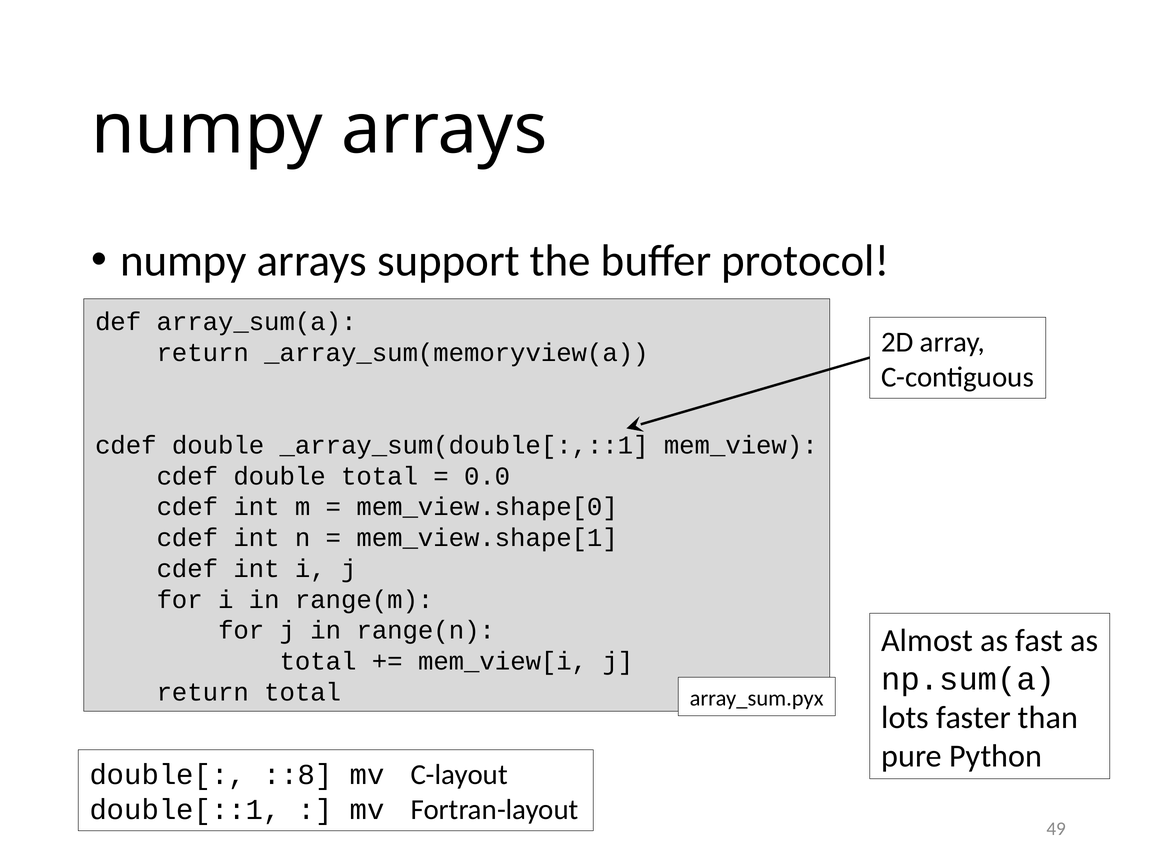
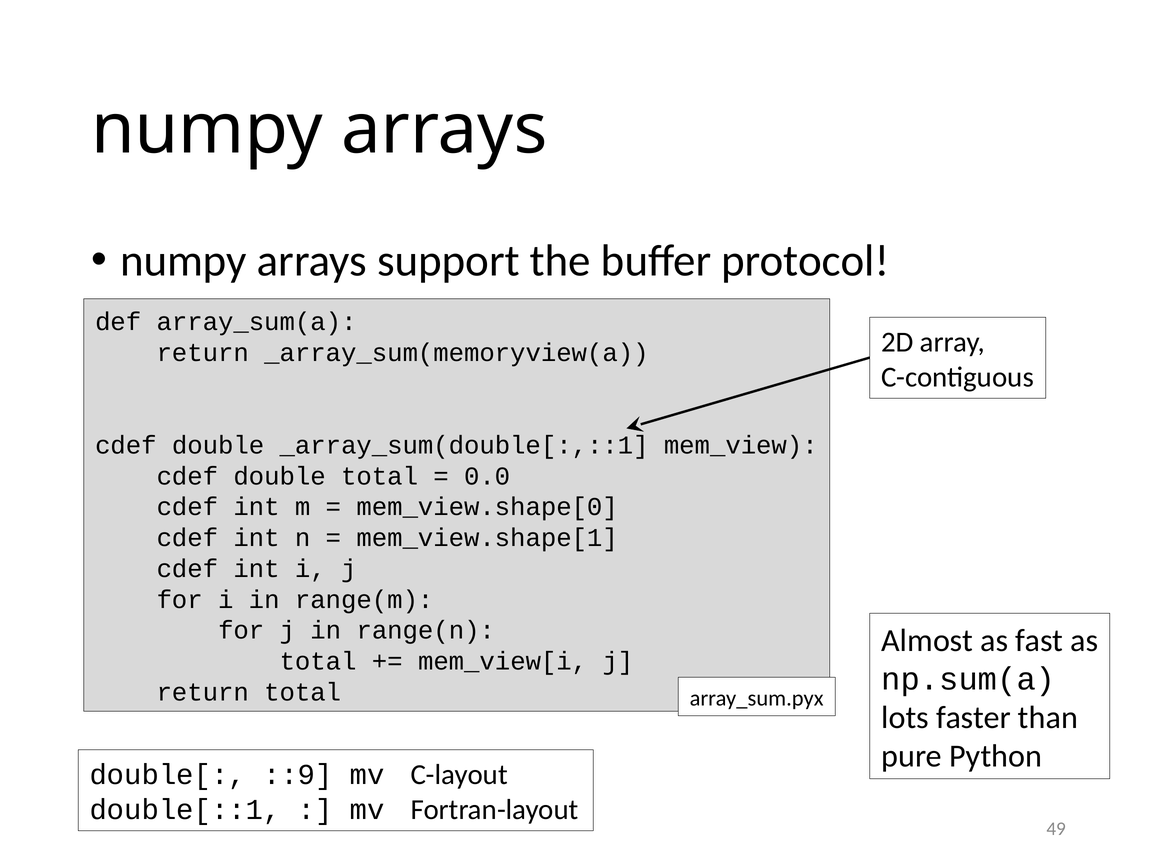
::8: ::8 -> ::9 (298, 775)
